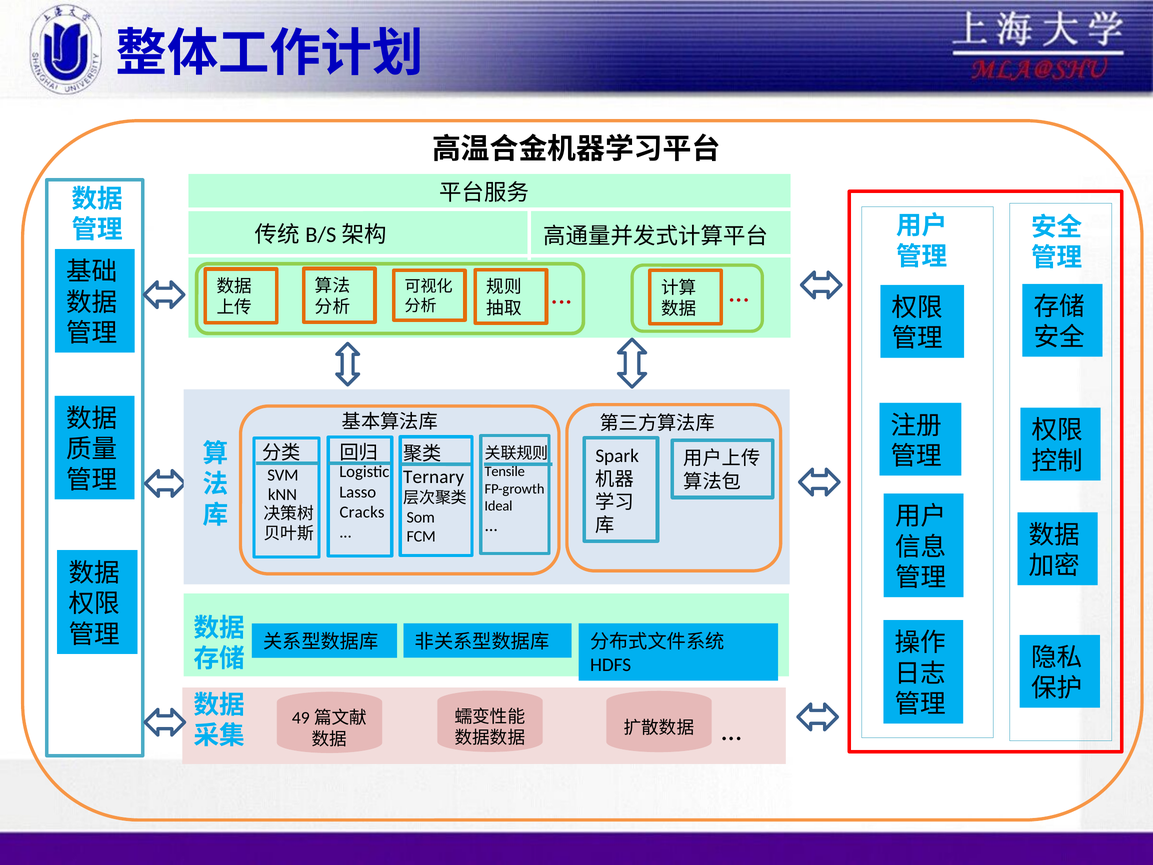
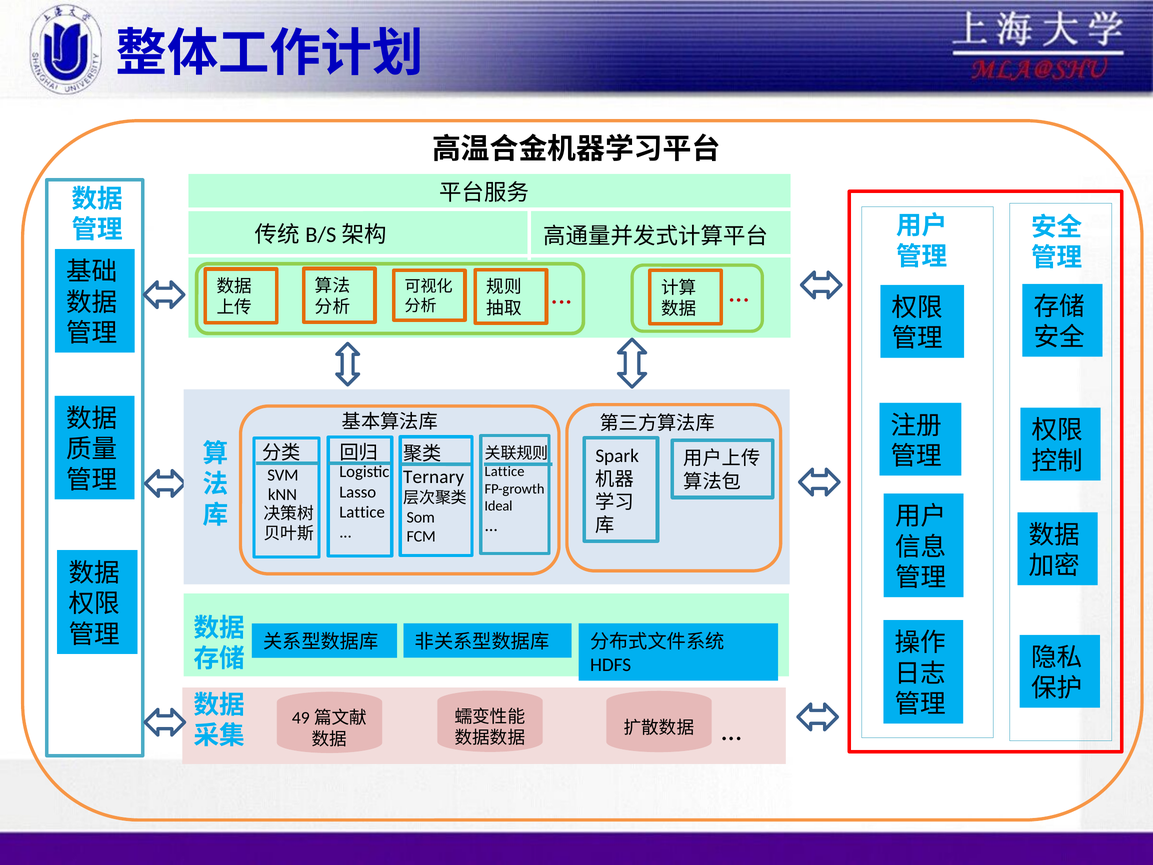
Tensile: Tensile -> Lattice (505, 471)
Cracks: Cracks -> Lattice (362, 512)
